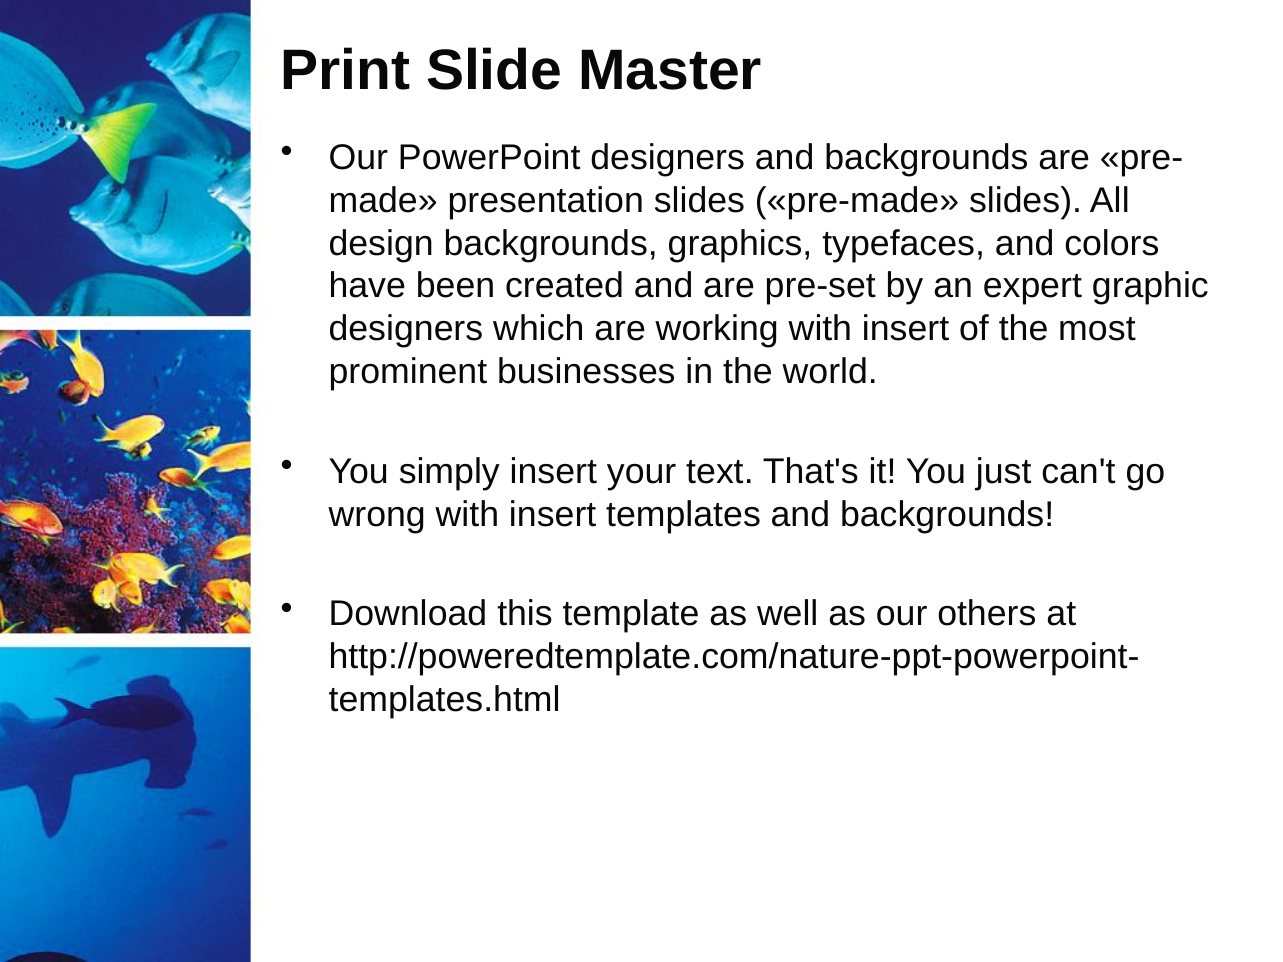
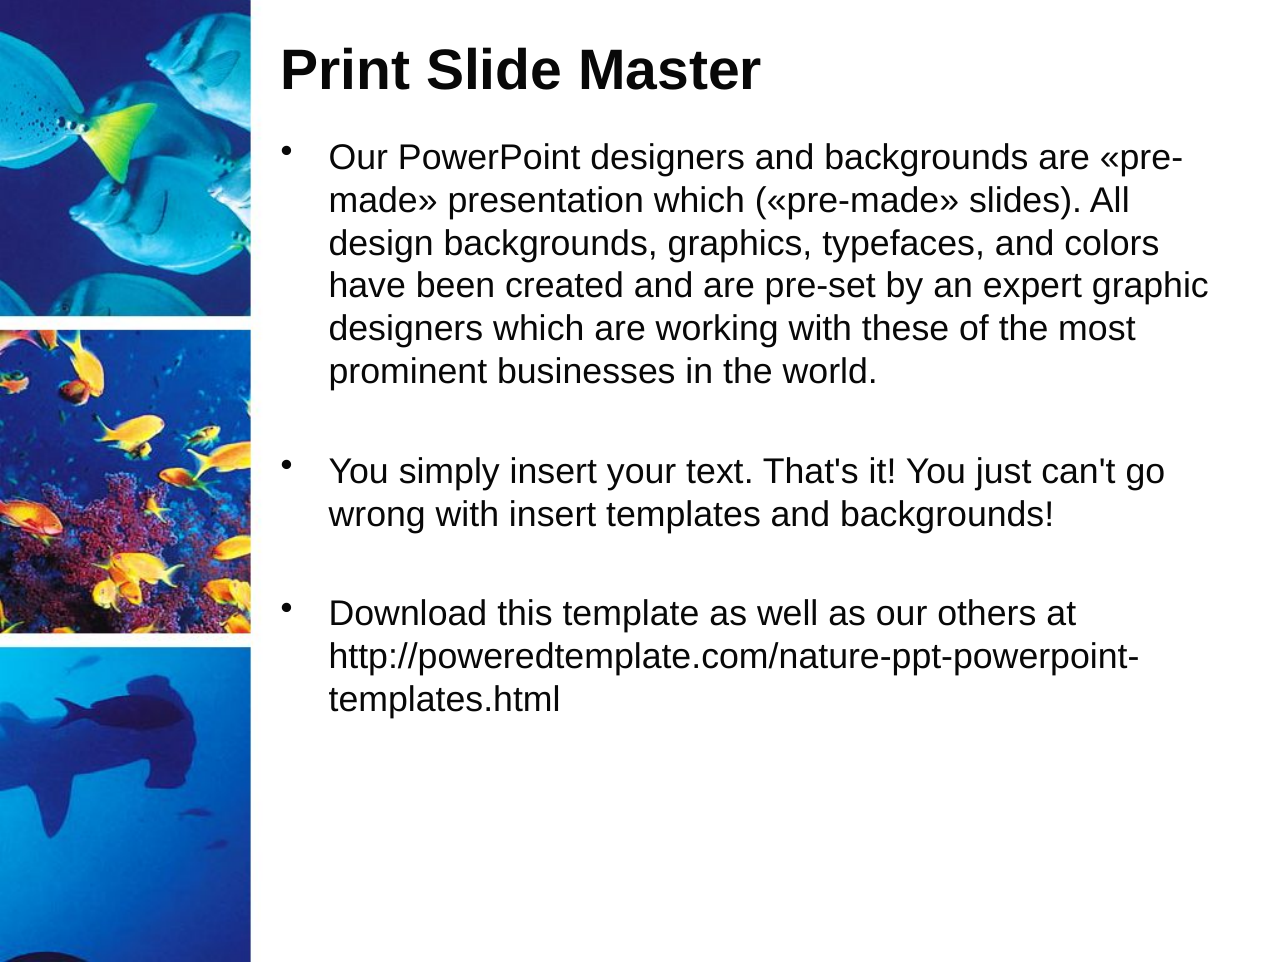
presentation slides: slides -> which (699, 201)
working with insert: insert -> these (906, 329)
